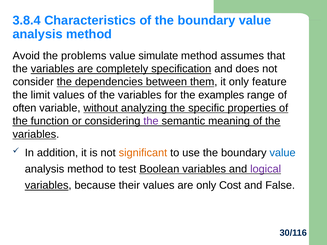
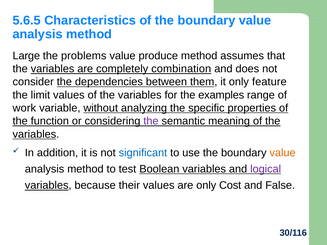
3.8.4: 3.8.4 -> 5.6.5 (27, 21)
Avoid: Avoid -> Large (26, 56)
simulate: simulate -> produce (158, 56)
specification: specification -> combination (181, 69)
often: often -> work (24, 108)
significant colour: orange -> blue (143, 153)
value colour: blue -> orange (283, 153)
